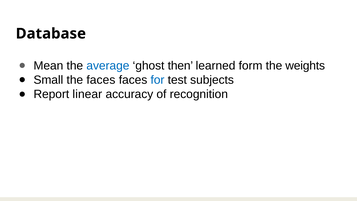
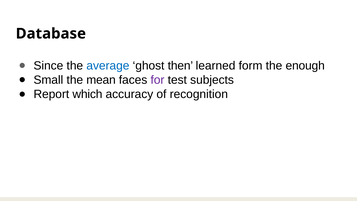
Mean: Mean -> Since (48, 66)
weights: weights -> enough (305, 66)
the faces: faces -> mean (101, 80)
for colour: blue -> purple (157, 80)
linear: linear -> which (87, 94)
